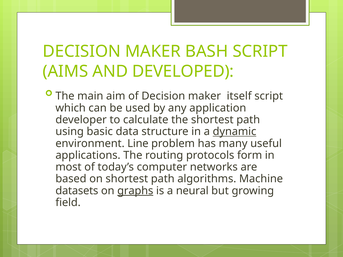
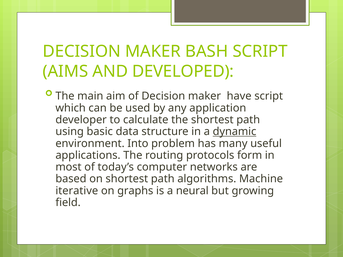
itself: itself -> have (239, 96)
Line: Line -> Into (138, 144)
datasets: datasets -> iterative (77, 191)
graphs underline: present -> none (135, 191)
